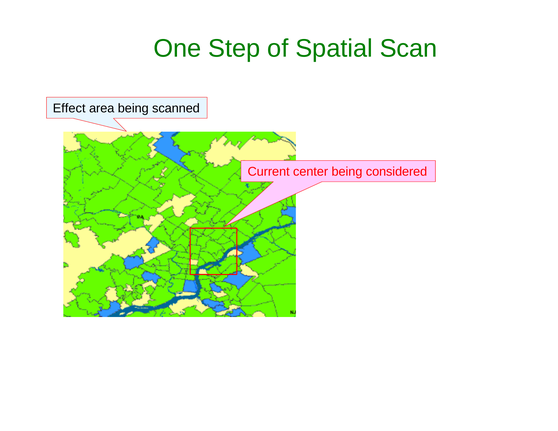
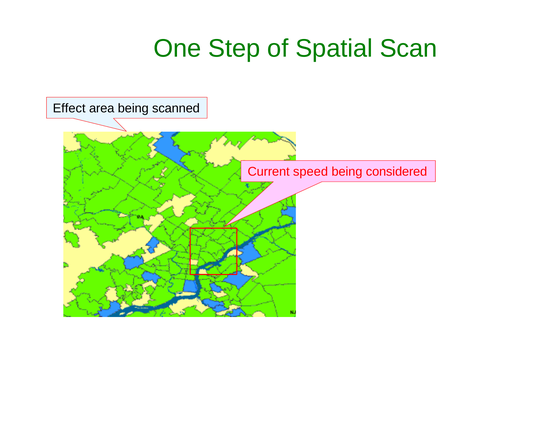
center: center -> speed (311, 172)
